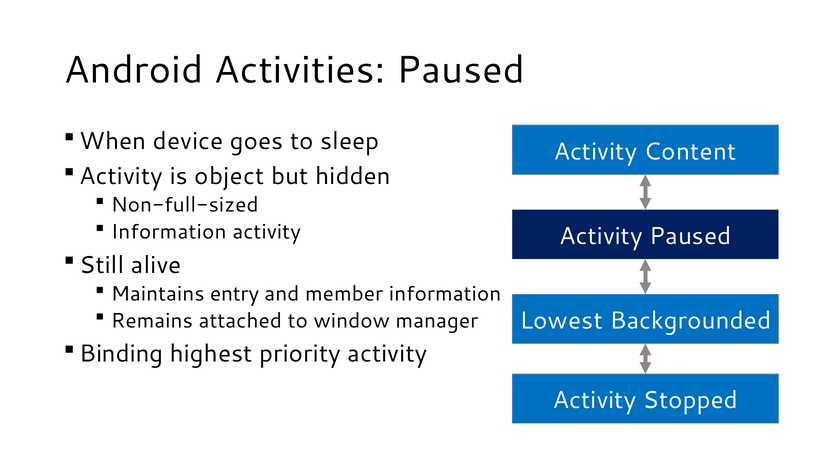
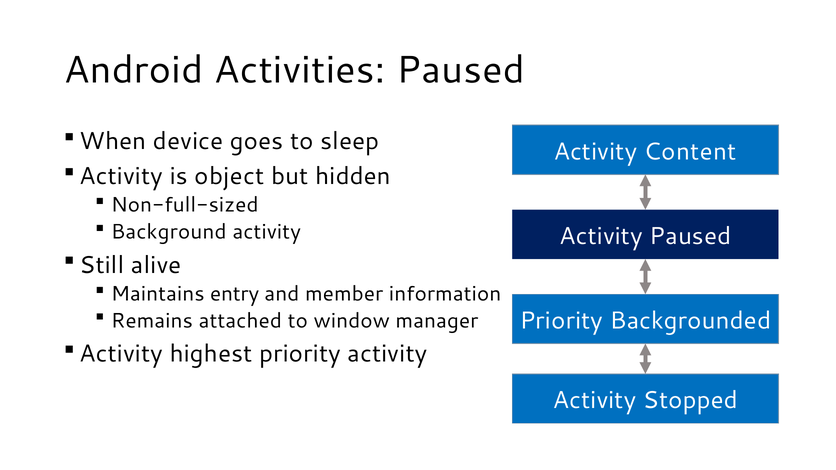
Information: Information -> Background (169, 232)
Lowest: Lowest -> Priority (561, 321)
Binding: Binding -> Activity (121, 354)
